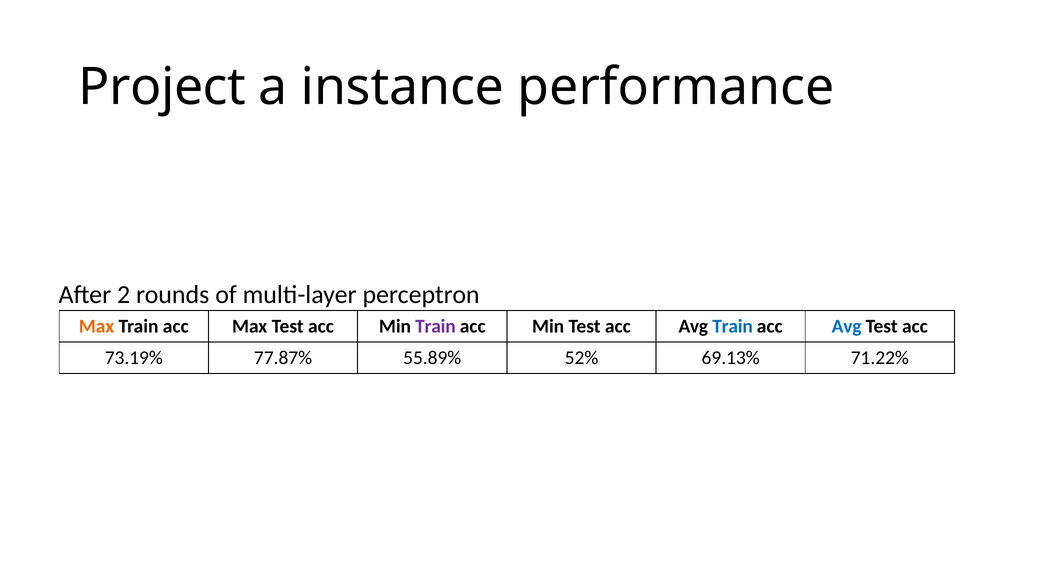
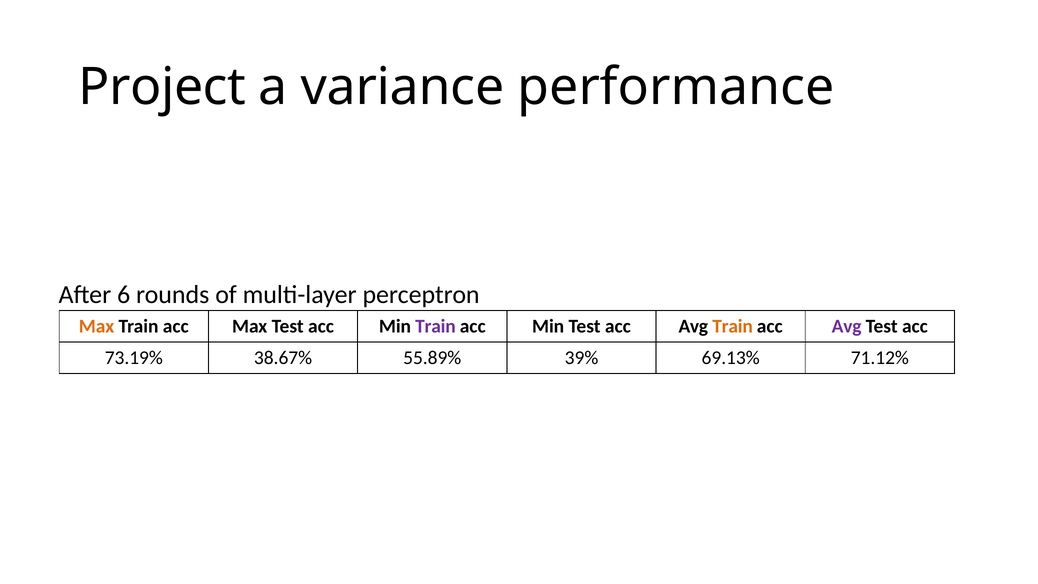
instance: instance -> variance (403, 87)
2: 2 -> 6 (124, 295)
Train colour: blue -> orange (733, 326)
Avg colour: blue -> purple (847, 326)
77.87%: 77.87% -> 38.67% (283, 358)
52%: 52% -> 39% (581, 358)
71.22%: 71.22% -> 71.12% (880, 358)
